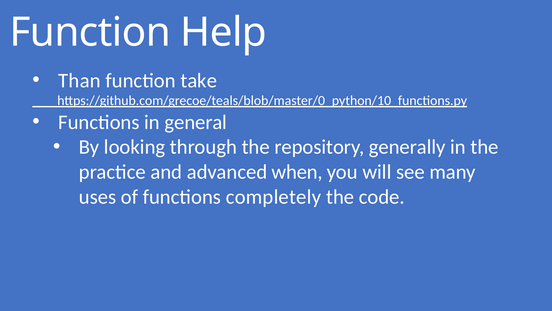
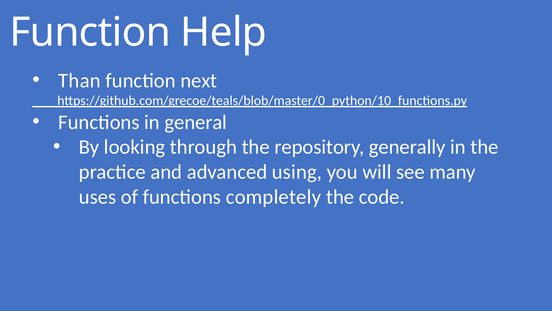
take: take -> next (199, 80)
when: when -> using (297, 172)
